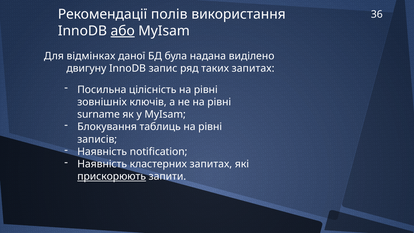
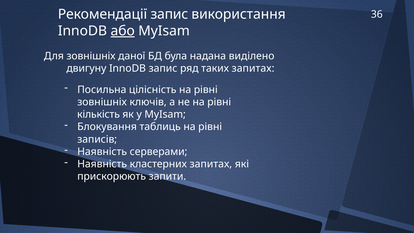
Рекомендації полів: полів -> запис (169, 14)
Для відмінках: відмінках -> зовнішніх (91, 56)
surname: surname -> кількість (99, 114)
notification: notification -> серверами (159, 152)
прискорюють underline: present -> none (112, 176)
